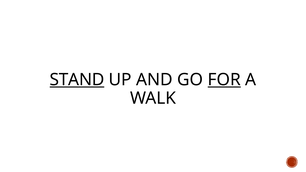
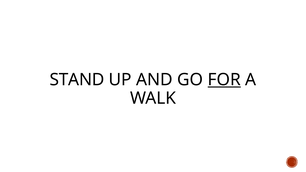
STAND underline: present -> none (77, 80)
